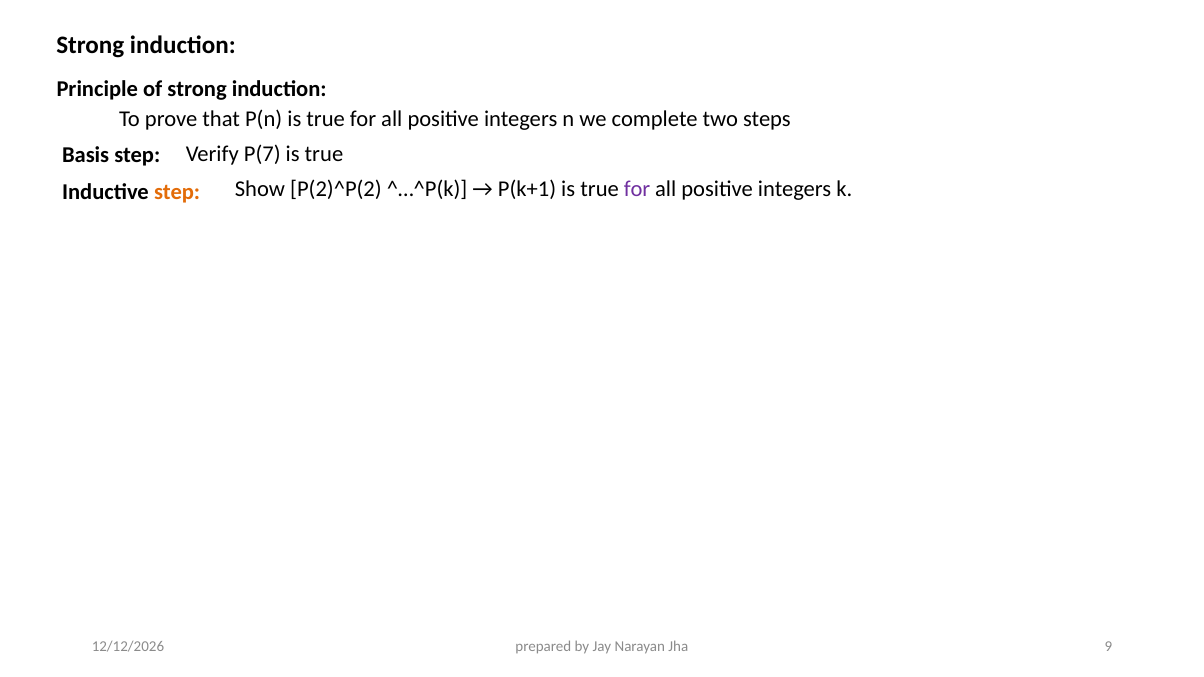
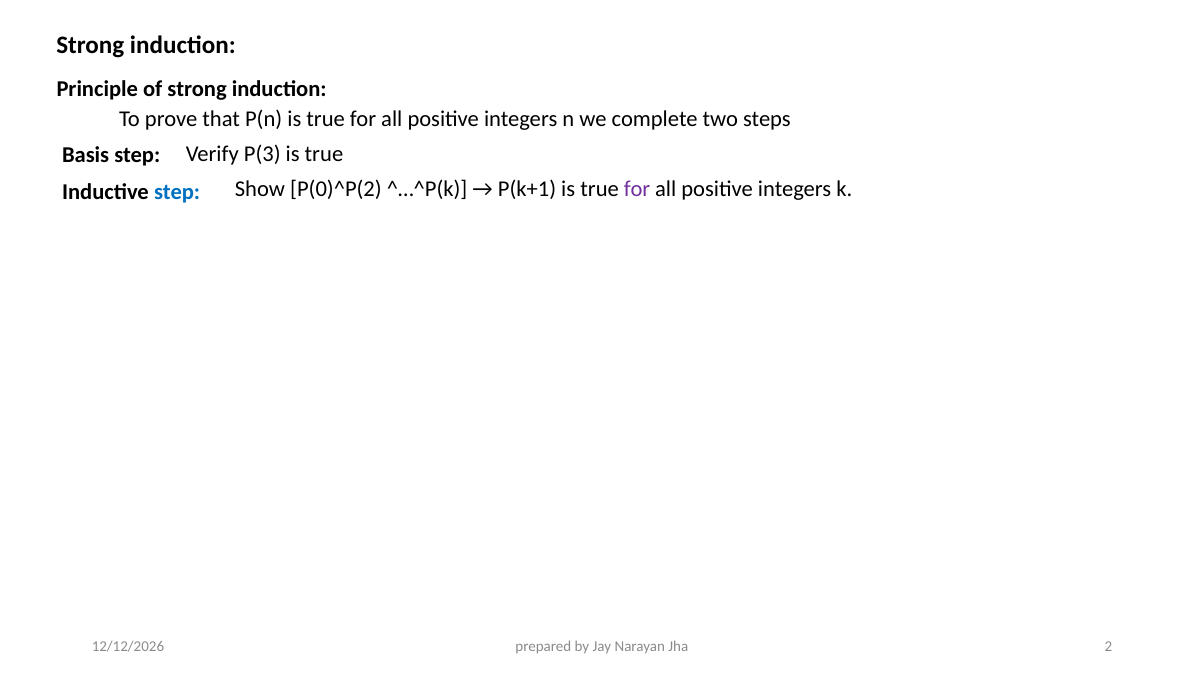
P(7: P(7 -> P(3 (262, 154)
step colour: orange -> blue (177, 192)
P(2)^P(2: P(2)^P(2 -> P(0)^P(2 (336, 189)
9: 9 -> 2 (1108, 647)
